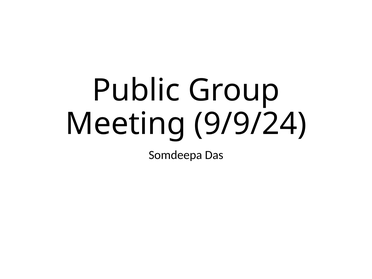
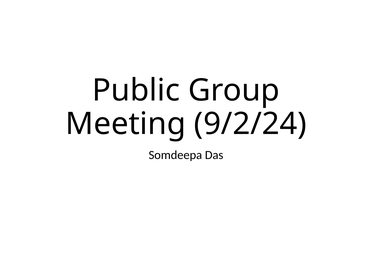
9/9/24: 9/9/24 -> 9/2/24 (250, 124)
